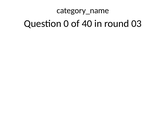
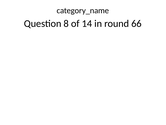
0: 0 -> 8 (66, 23)
40: 40 -> 14 (87, 23)
03: 03 -> 66 (136, 23)
